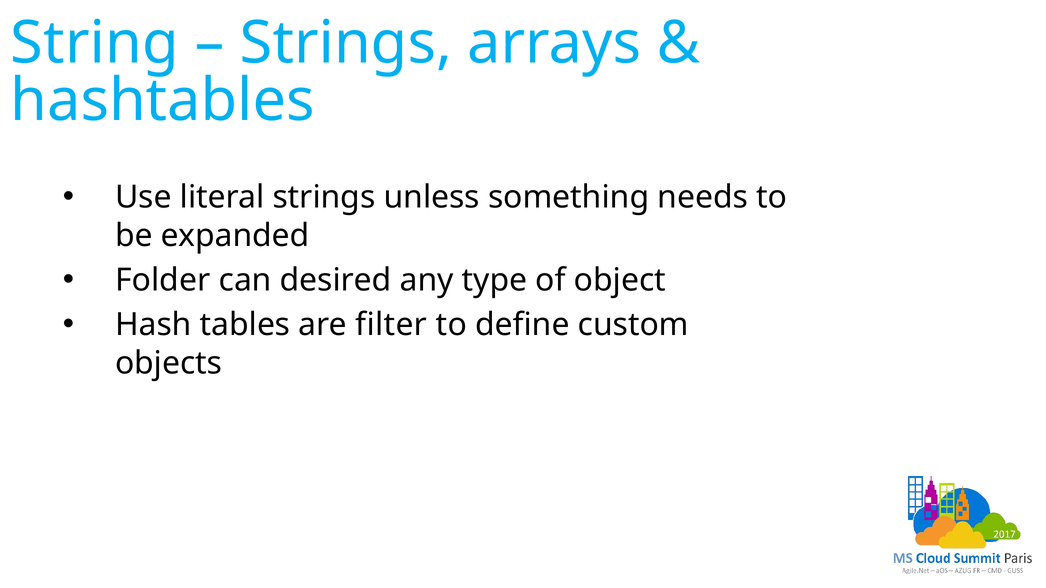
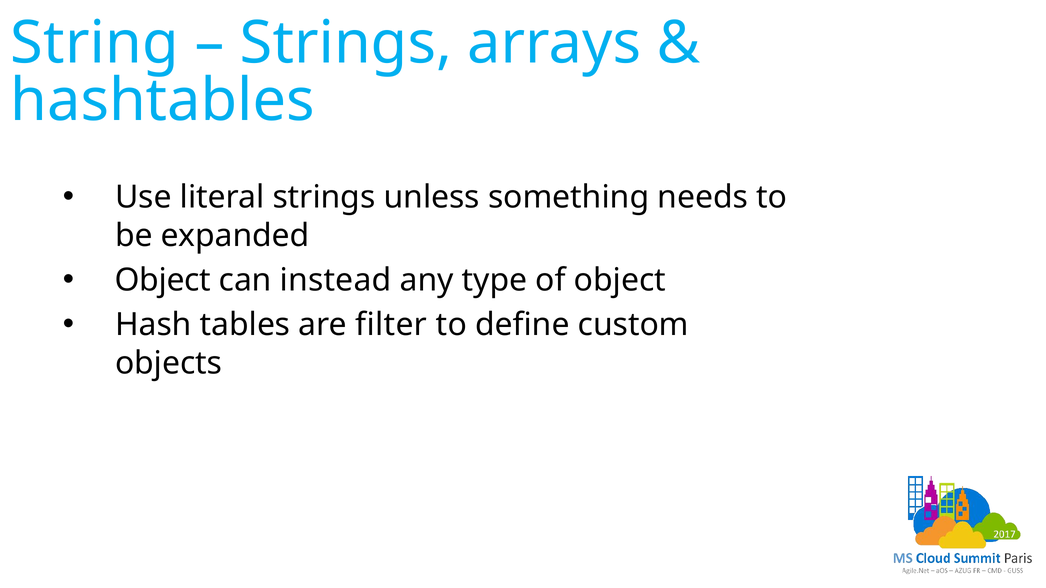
Folder: Folder -> Object (163, 280)
desired: desired -> instead (336, 280)
